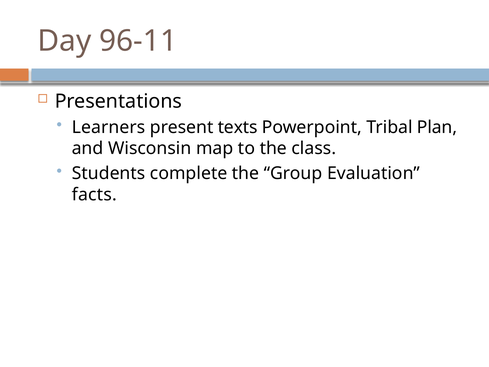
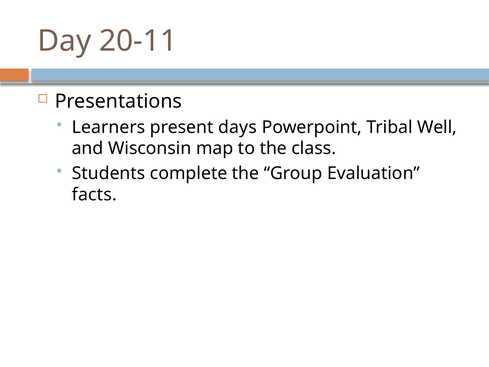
96-11: 96-11 -> 20-11 (138, 41)
texts: texts -> days (237, 127)
Plan: Plan -> Well (437, 127)
